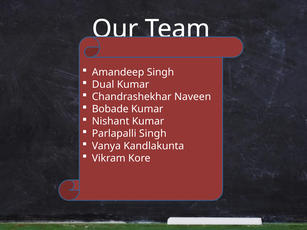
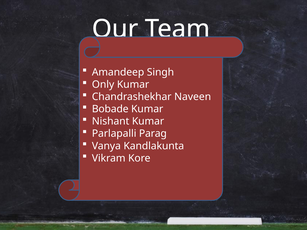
Dual: Dual -> Only (103, 85)
Parlapalli Singh: Singh -> Parag (153, 134)
